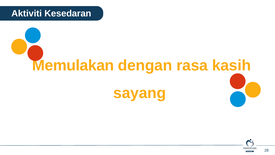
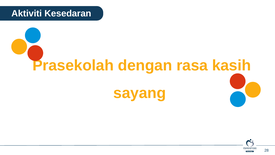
Memulakan: Memulakan -> Prasekolah (73, 65)
